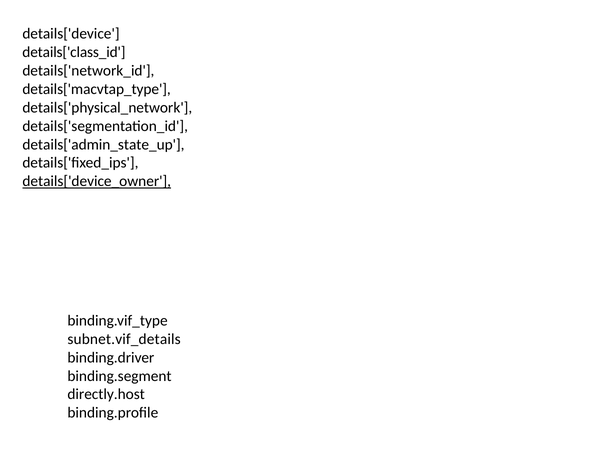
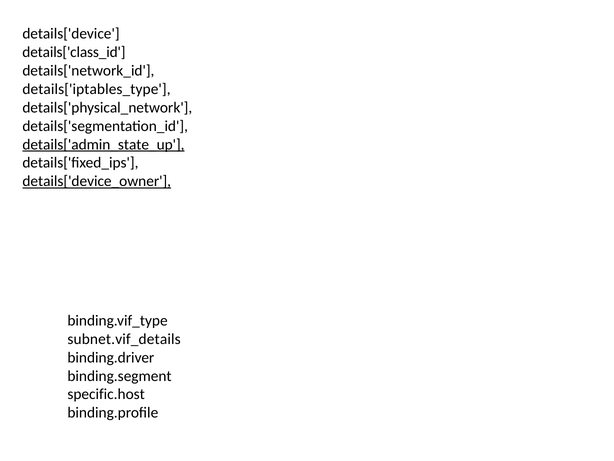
details['macvtap_type: details['macvtap_type -> details['iptables_type (96, 89)
details['admin_state_up underline: none -> present (103, 144)
directly.host: directly.host -> specific.host (106, 394)
